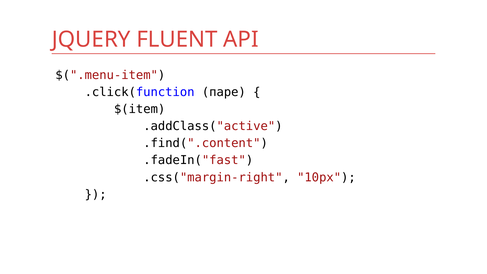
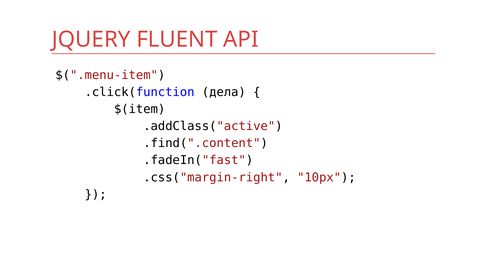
паре: паре -> дела (224, 92)
